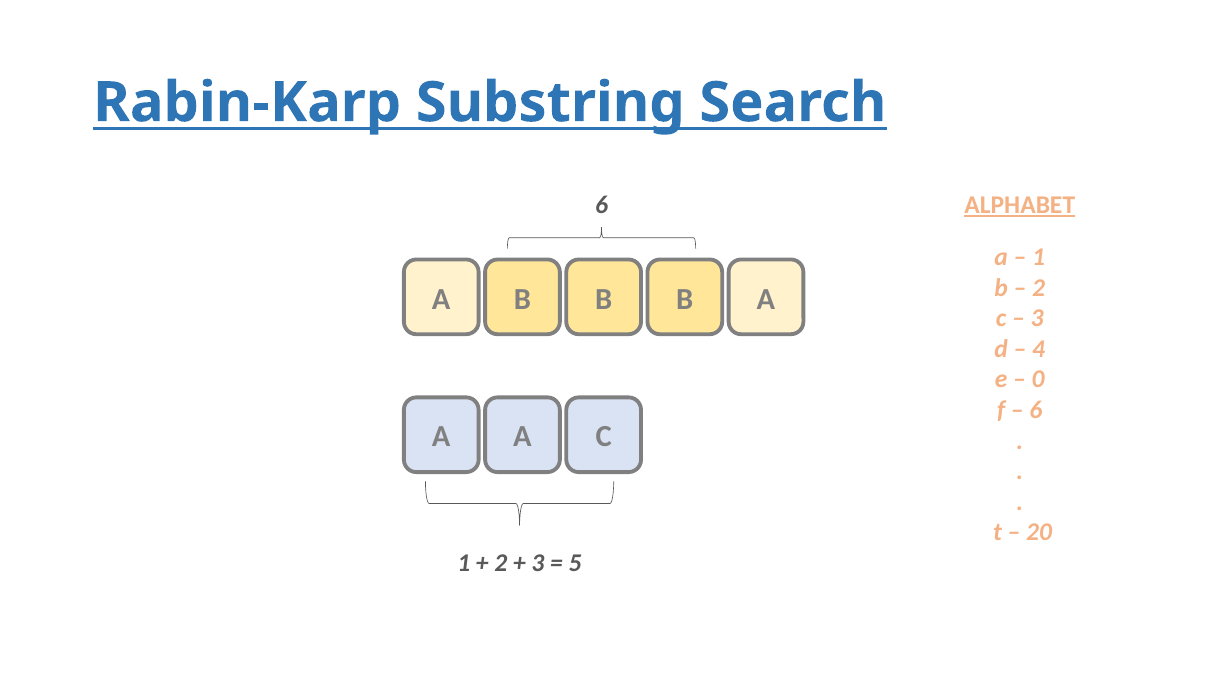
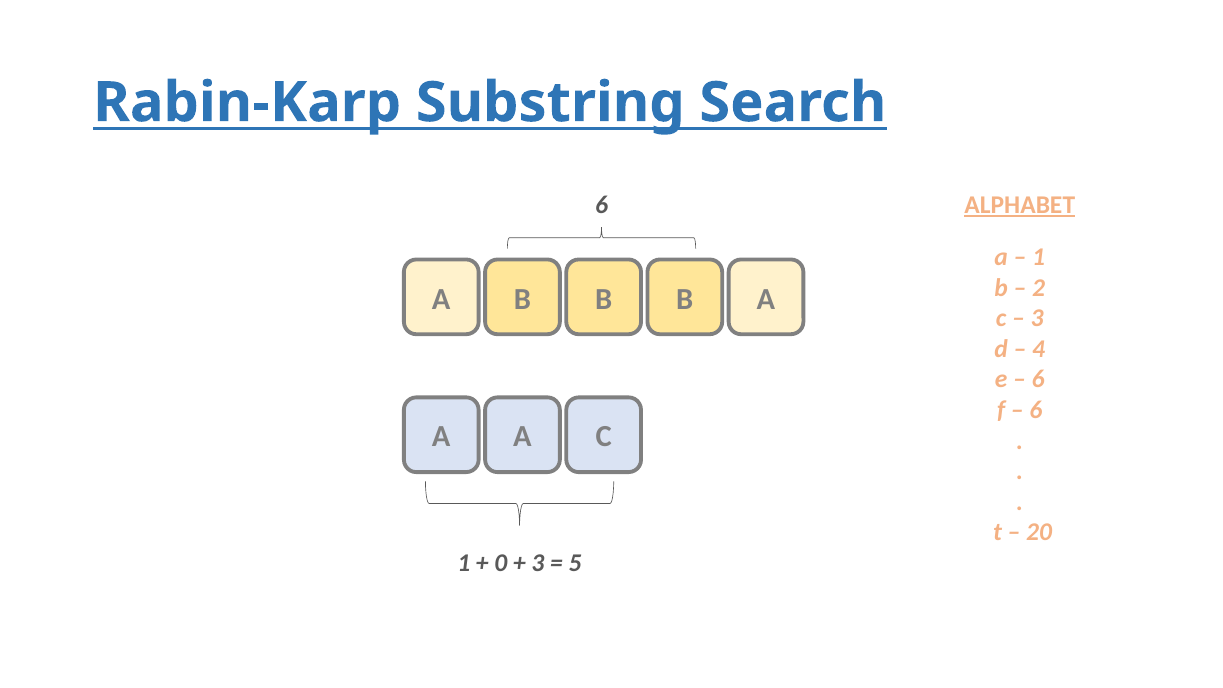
0: 0 -> 6 (1038, 379)
2: 2 -> 0 (501, 563)
